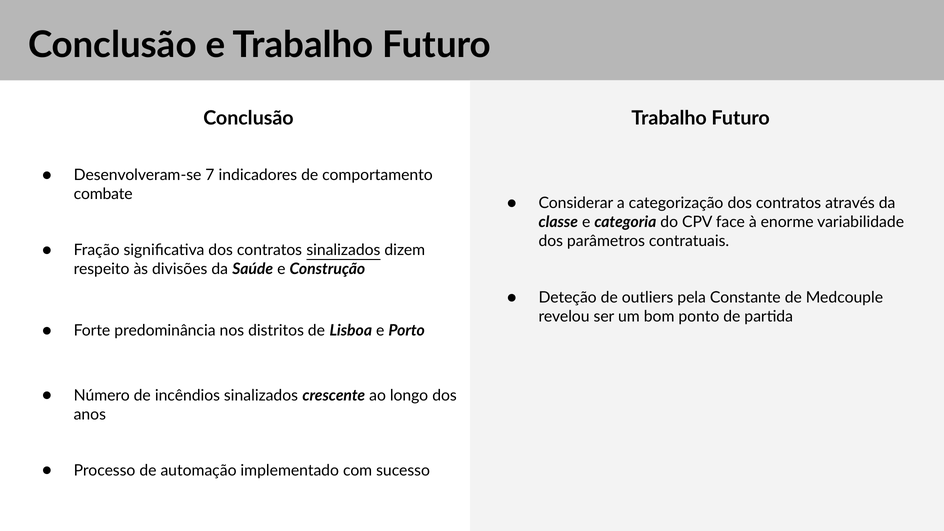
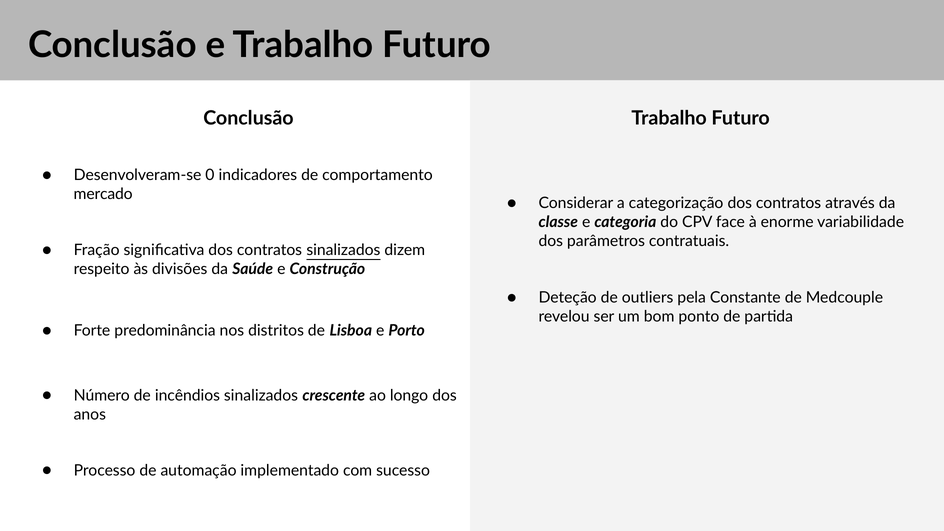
7: 7 -> 0 (210, 175)
combate: combate -> mercado (103, 194)
